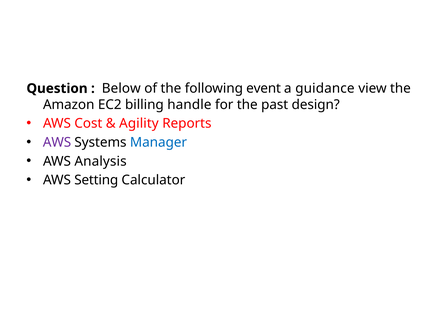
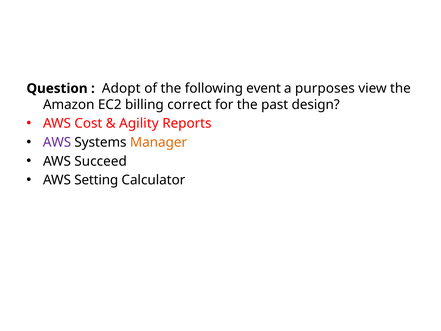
Below: Below -> Adopt (121, 88)
guidance: guidance -> purposes (325, 88)
handle: handle -> correct (189, 105)
Manager colour: blue -> orange (159, 142)
Analysis: Analysis -> Succeed (101, 161)
